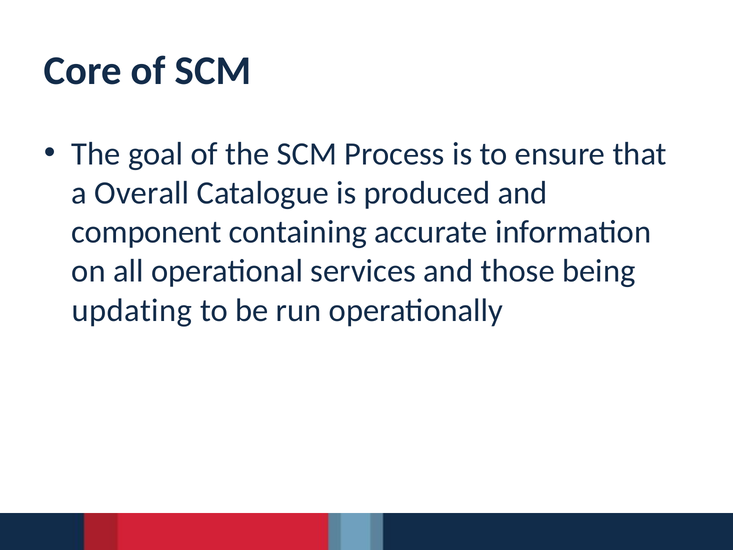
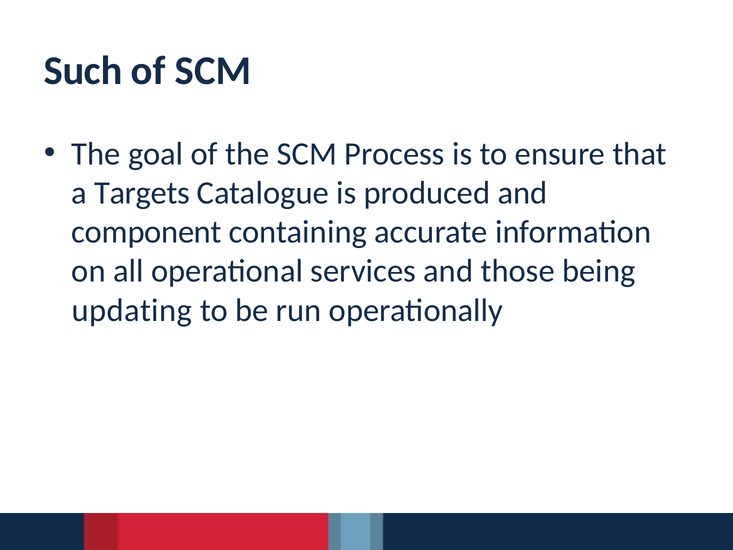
Core: Core -> Such (83, 71)
Overall: Overall -> Targets (142, 193)
